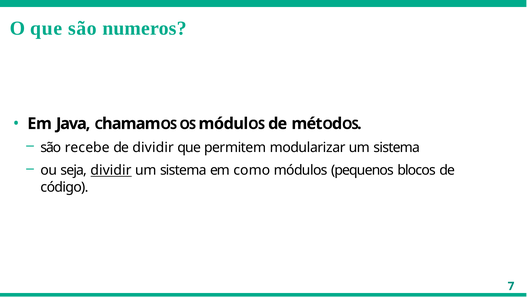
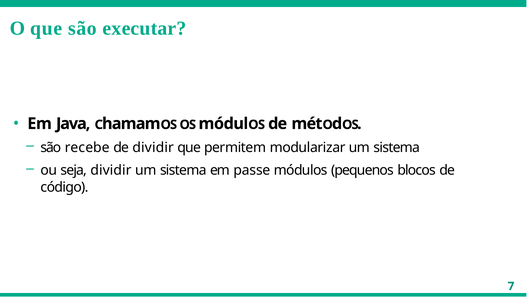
numeros: numeros -> executar (145, 28)
dividir underline: present -> none (111, 170)
como: como -> passe (252, 170)
